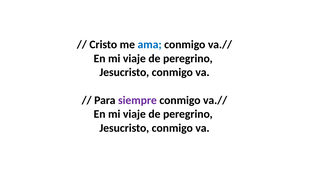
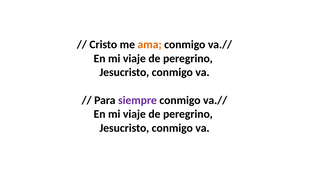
ama colour: blue -> orange (150, 44)
